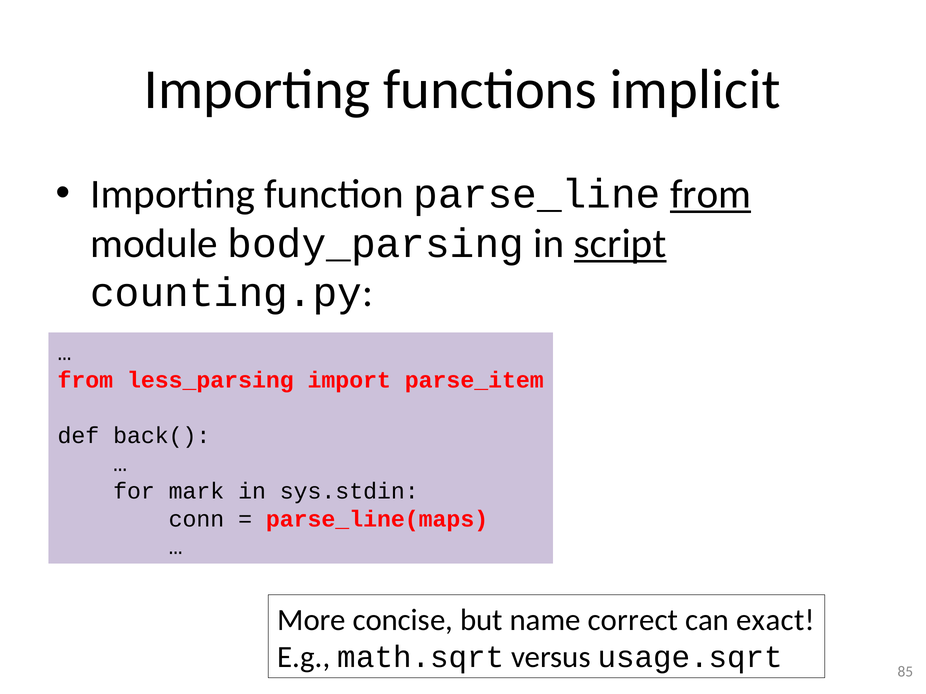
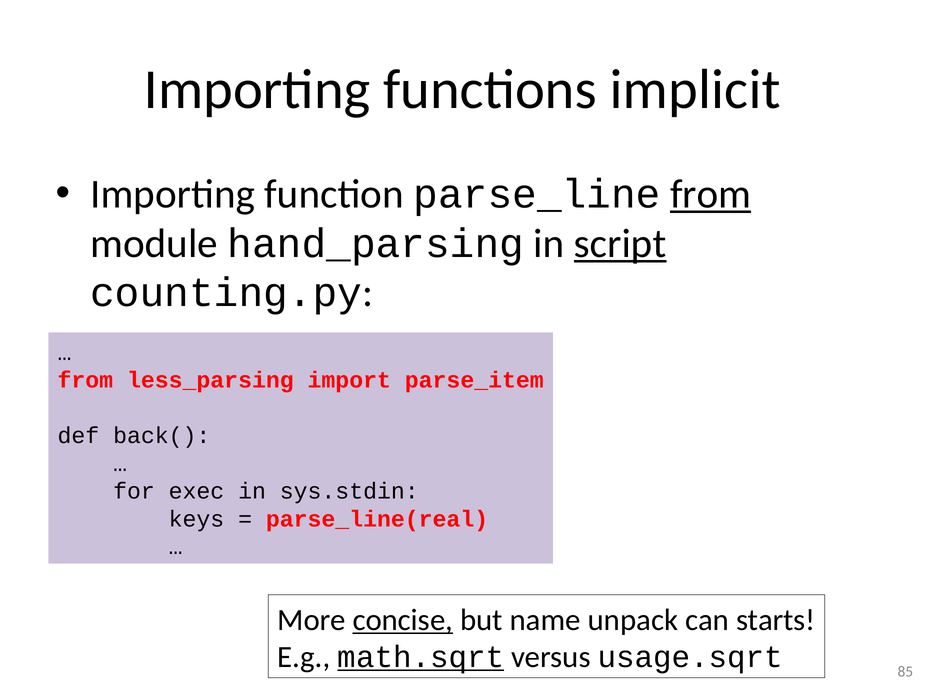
body_parsing: body_parsing -> hand_parsing (376, 244)
mark: mark -> exec (196, 492)
conn: conn -> keys (196, 519)
parse_line(maps: parse_line(maps -> parse_line(real (377, 519)
concise underline: none -> present (403, 620)
correct: correct -> unpack (633, 620)
exact: exact -> starts (776, 620)
math.sqrt underline: none -> present (421, 657)
